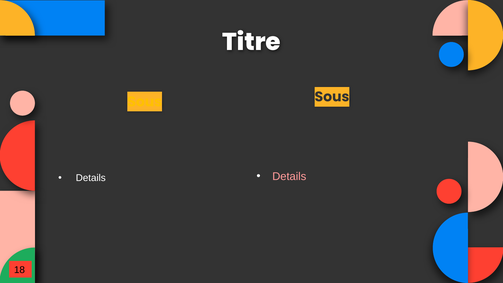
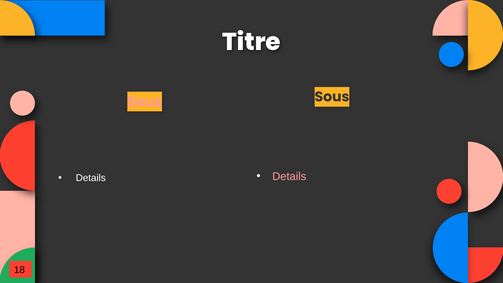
Sous colour: yellow -> pink (145, 102)
